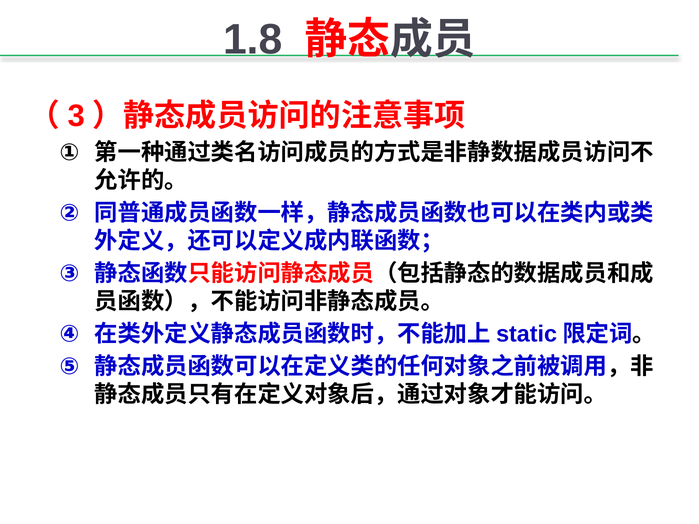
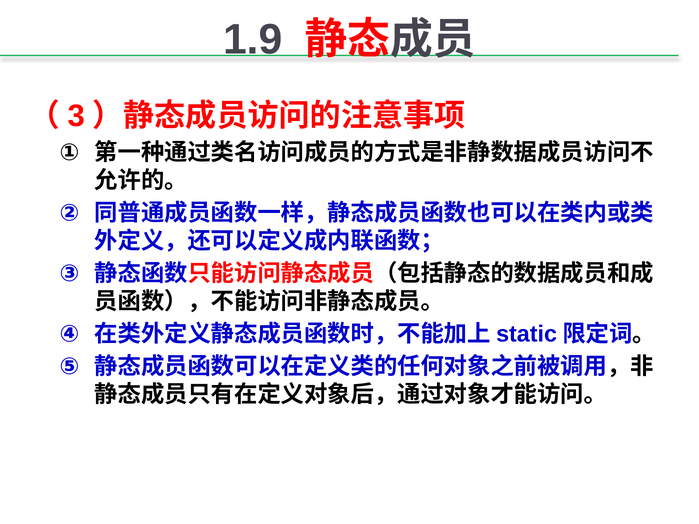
1.8: 1.8 -> 1.9 (253, 40)
